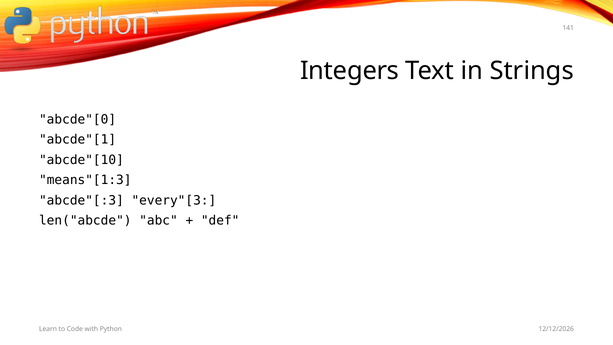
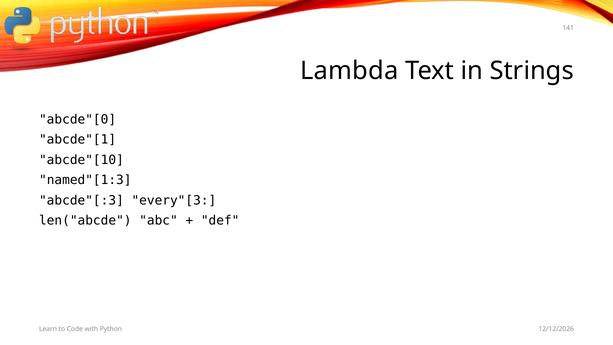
Integers: Integers -> Lambda (349, 71)
means"[1:3: means"[1:3 -> named"[1:3 (85, 180)
